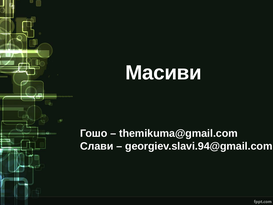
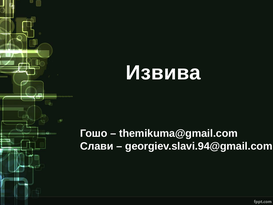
Масиви: Масиви -> Извива (163, 73)
